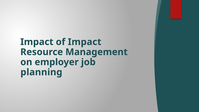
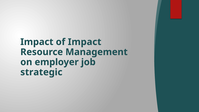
planning: planning -> strategic (41, 72)
